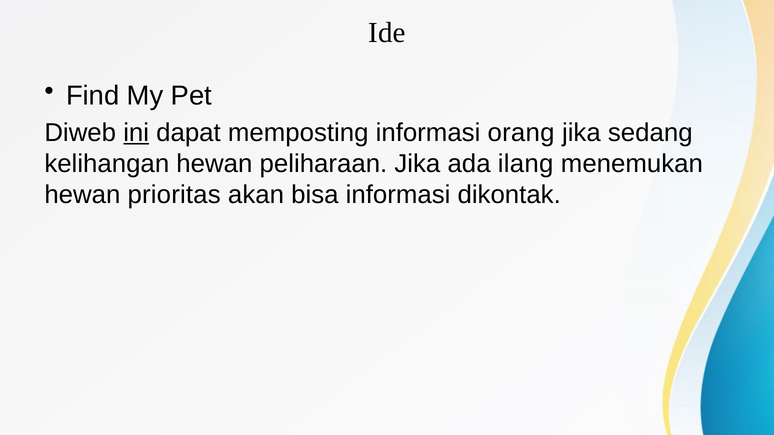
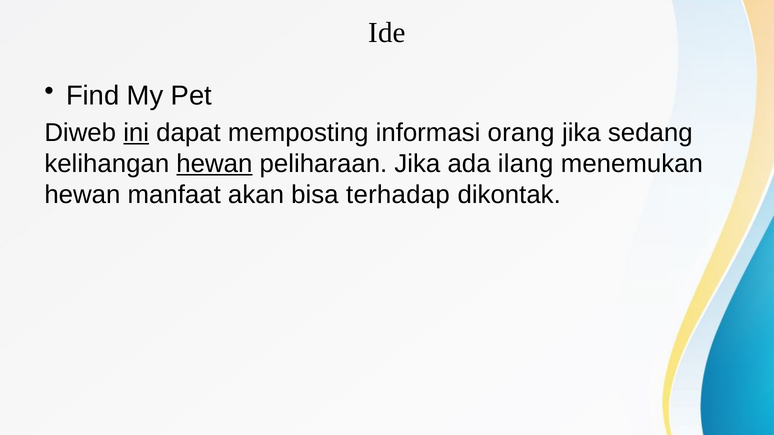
hewan underline: none -> present (214, 164)
prioritas: prioritas -> manfaat (174, 195)
bisa informasi: informasi -> terhadap (398, 195)
